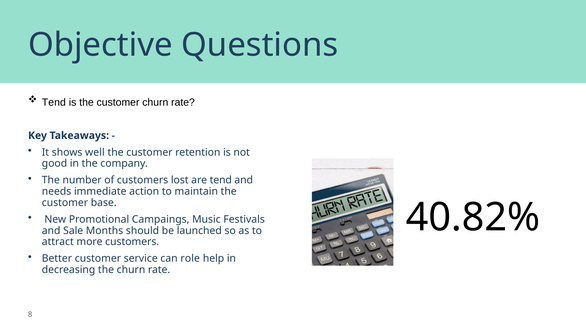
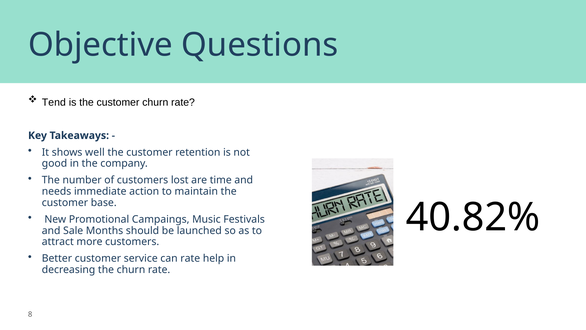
are tend: tend -> time (221, 180)
can role: role -> rate (190, 258)
